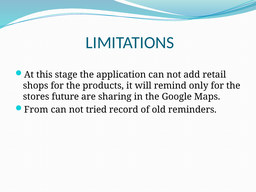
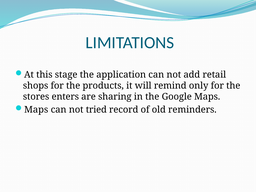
future: future -> enters (65, 97)
From: From -> Maps (36, 110)
